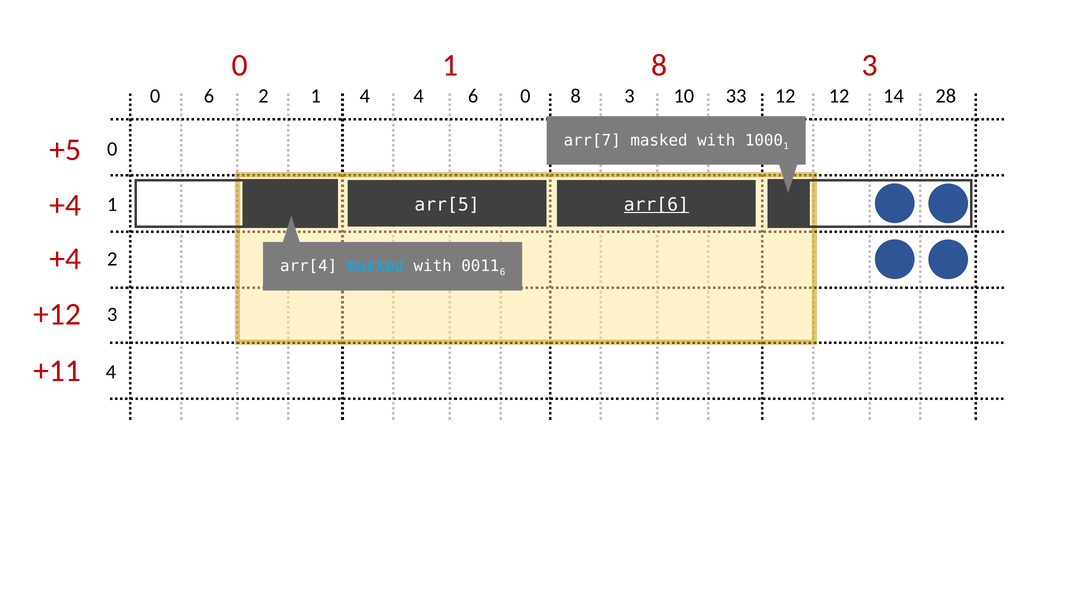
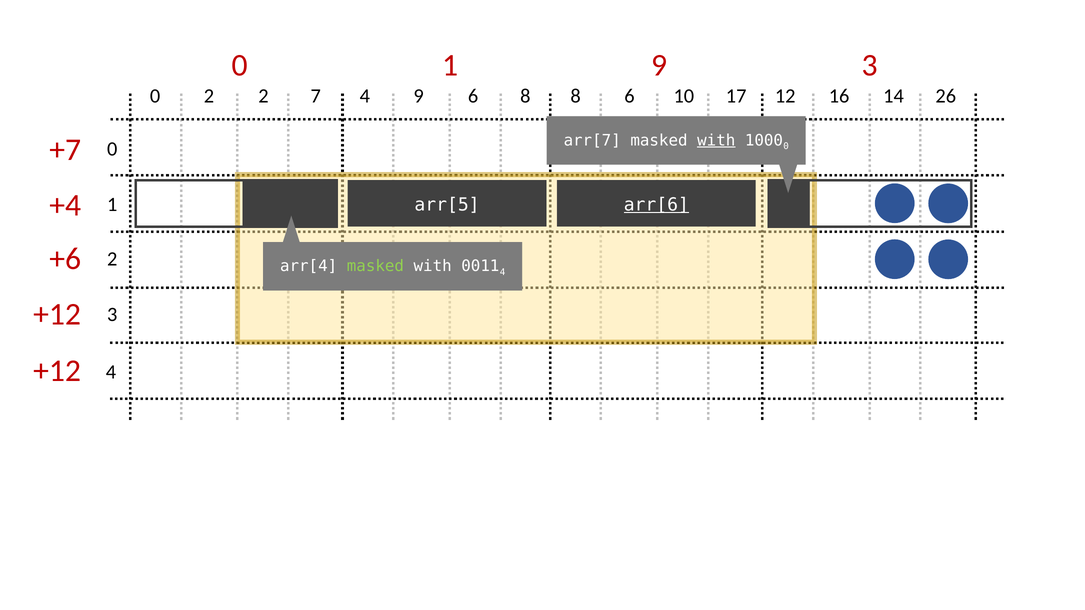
1 8: 8 -> 9 (659, 65)
0 6: 6 -> 2 (209, 96)
2 1: 1 -> 7 (316, 96)
4 4: 4 -> 9 (419, 96)
6 0: 0 -> 8 (525, 96)
3: 3 -> 6 (629, 96)
33: 33 -> 17 (736, 96)
12 12: 12 -> 16 (839, 96)
28: 28 -> 26 (946, 96)
with underline: none -> present (716, 140)
1: 1 -> 0 (786, 147)
+5: +5 -> +7 (65, 150)
+4: +4 -> +6 (65, 259)
masked colour: light blue -> light green (375, 266)
6: 6 -> 4 (503, 272)
+11: +11 -> +12 (57, 371)
